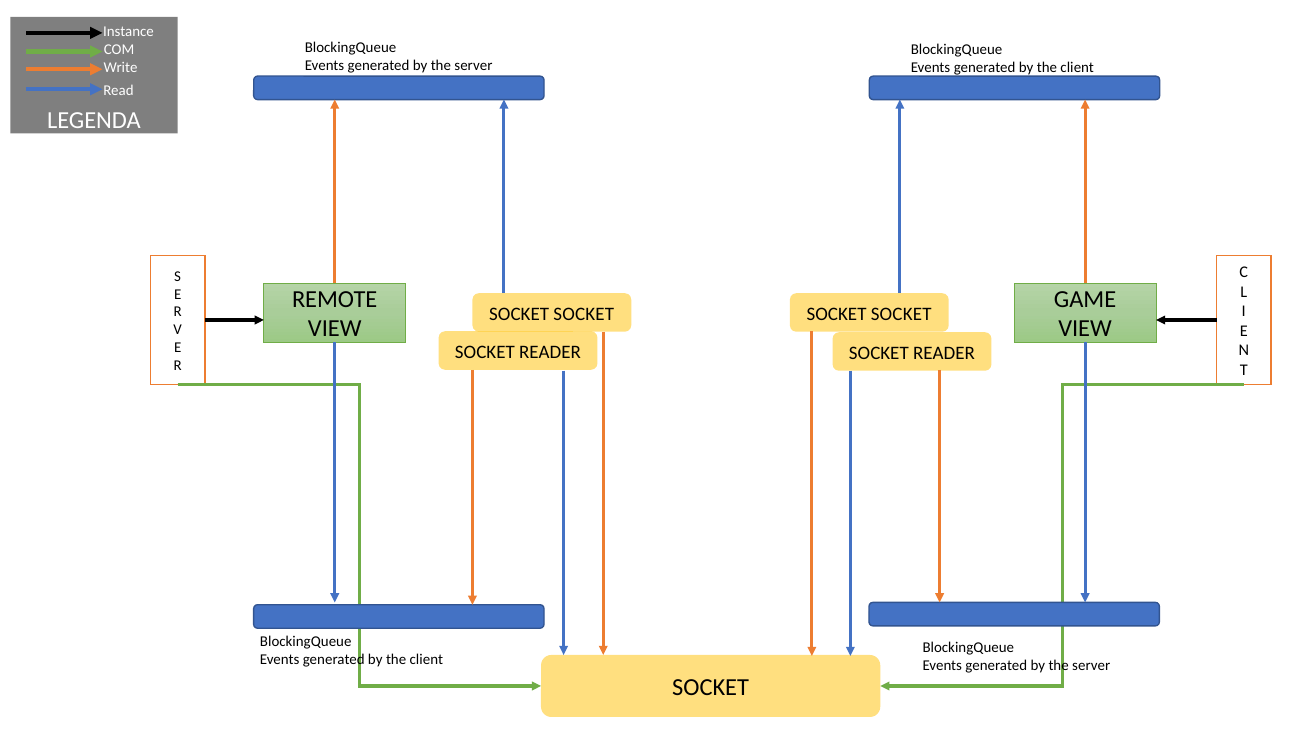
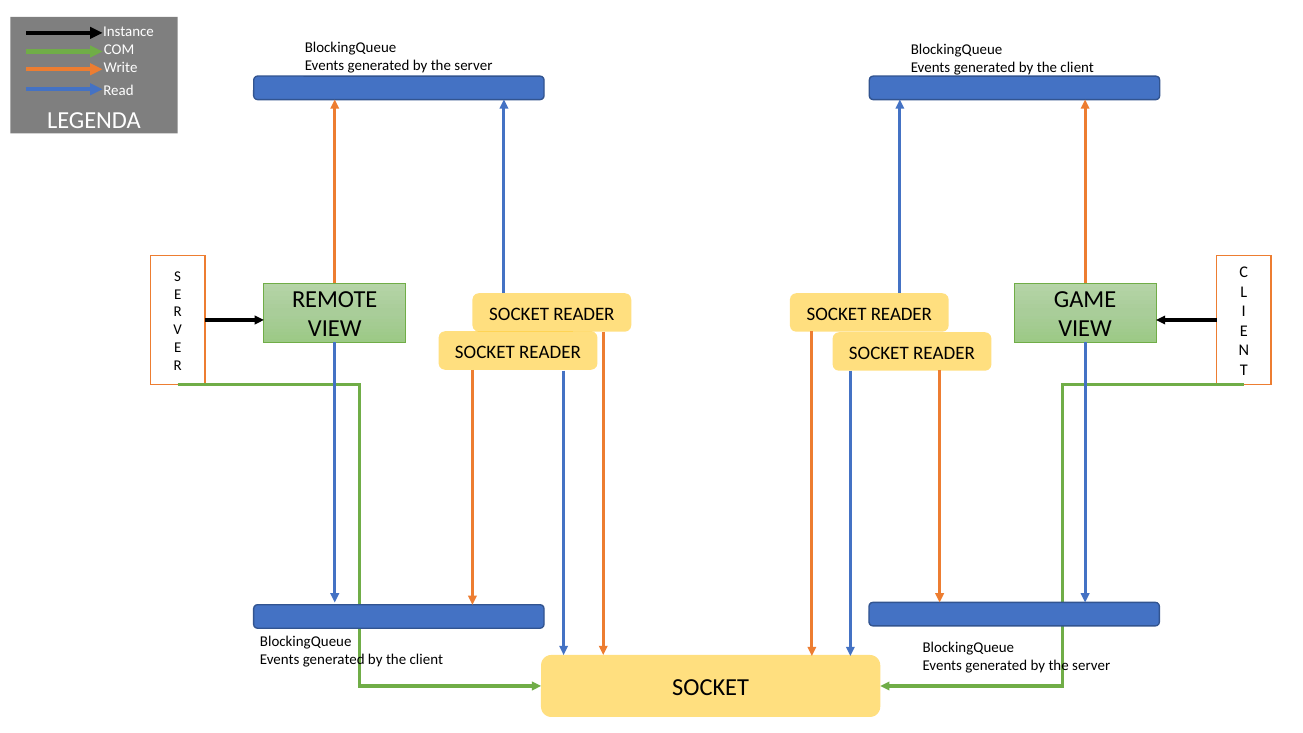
SOCKET: SOCKET -> READER (584, 314)
SOCKET: SOCKET -> READER (901, 314)
